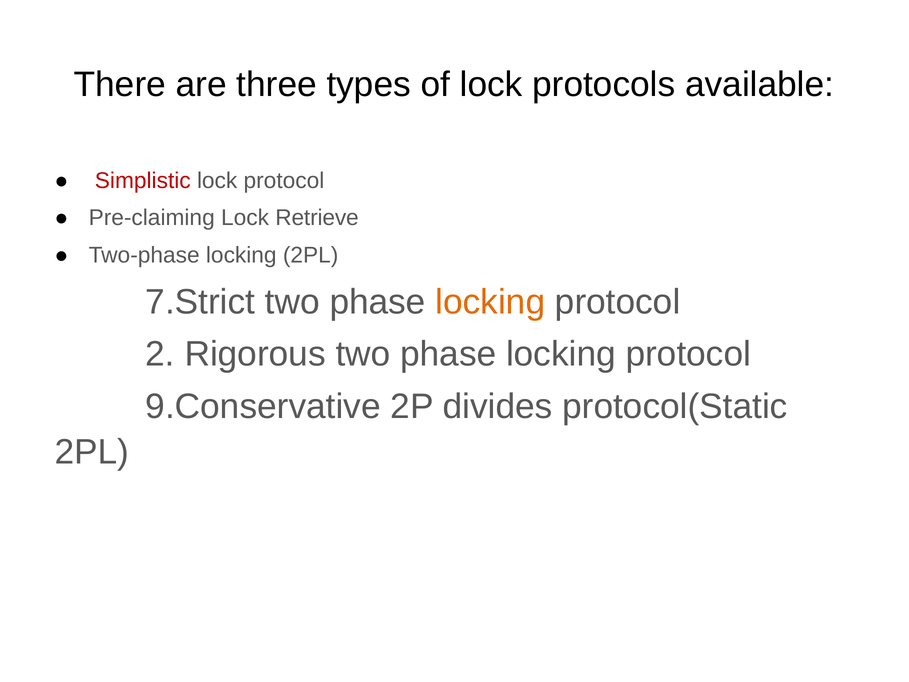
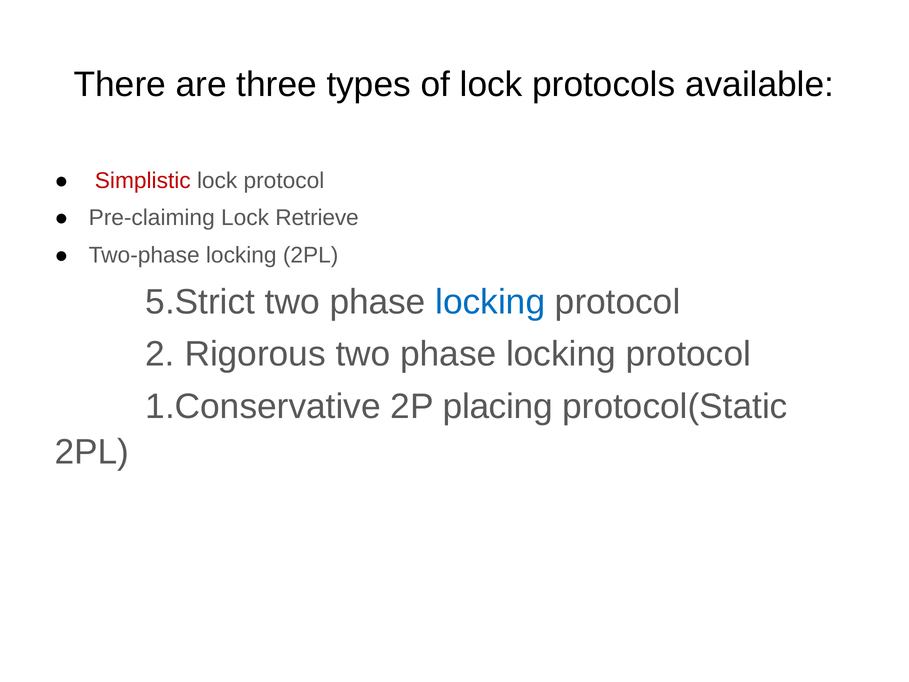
7.Strict: 7.Strict -> 5.Strict (200, 302)
locking colour: orange -> blue (490, 302)
9.Conservative: 9.Conservative -> 1.Conservative (263, 407)
divides: divides -> placing (498, 407)
